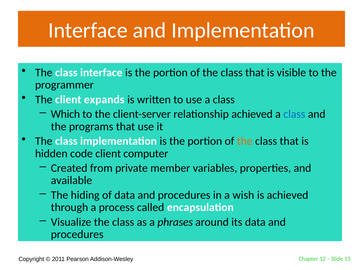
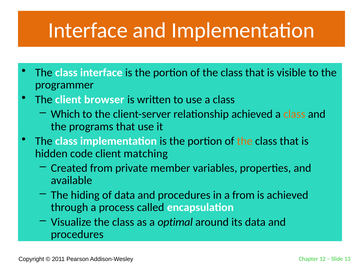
expands: expands -> browser (104, 99)
class colour: blue -> orange (294, 114)
computer: computer -> matching (146, 153)
a wish: wish -> from (243, 195)
phrases: phrases -> optimal (175, 222)
